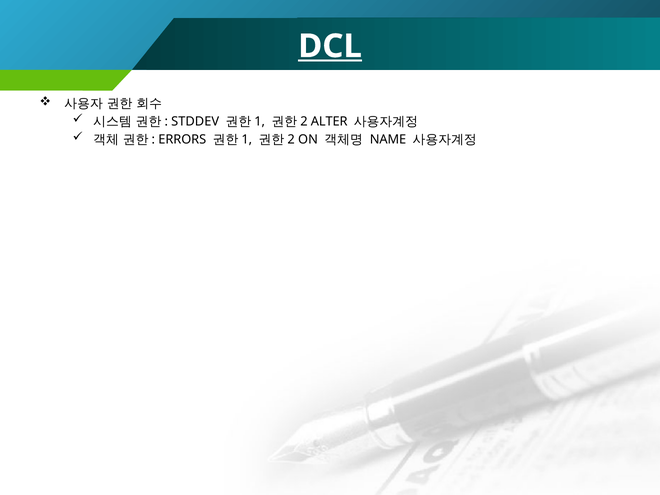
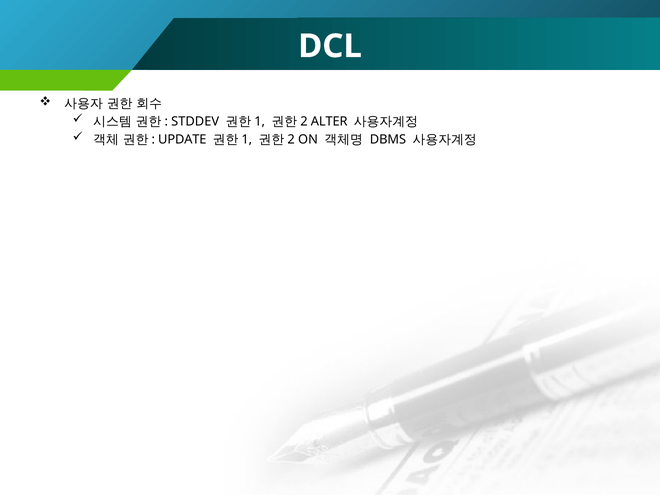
DCL underline: present -> none (330, 46)
ERRORS: ERRORS -> UPDATE (182, 139)
NAME: NAME -> DBMS (388, 139)
